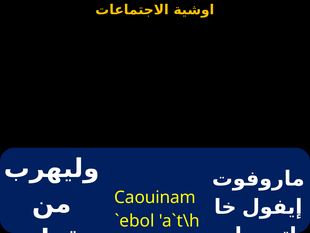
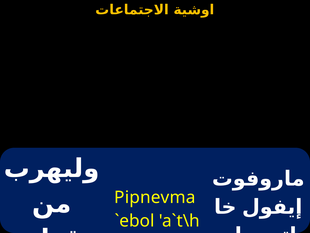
Caouinam: Caouinam -> Pipnevma (155, 197)
